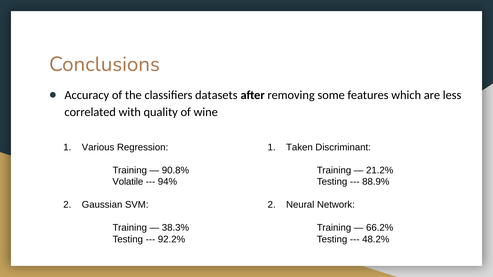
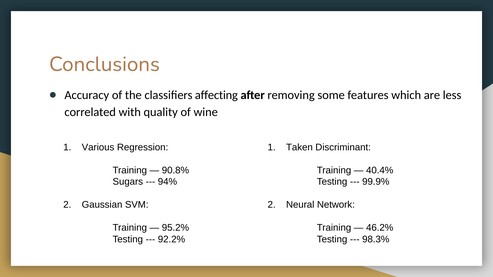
datasets: datasets -> affecting (216, 95)
21.2%: 21.2% -> 40.4% (380, 171)
Volatile: Volatile -> Sugars (128, 182)
88.9%: 88.9% -> 99.9% (376, 182)
38.3%: 38.3% -> 95.2% (175, 228)
66.2%: 66.2% -> 46.2% (380, 228)
48.2%: 48.2% -> 98.3% (376, 240)
